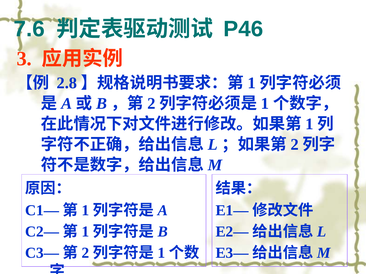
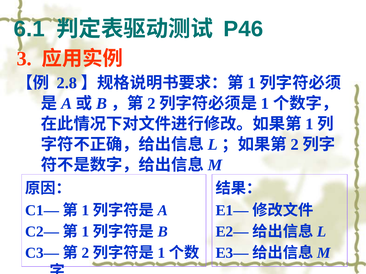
7.6: 7.6 -> 6.1 (29, 29)
